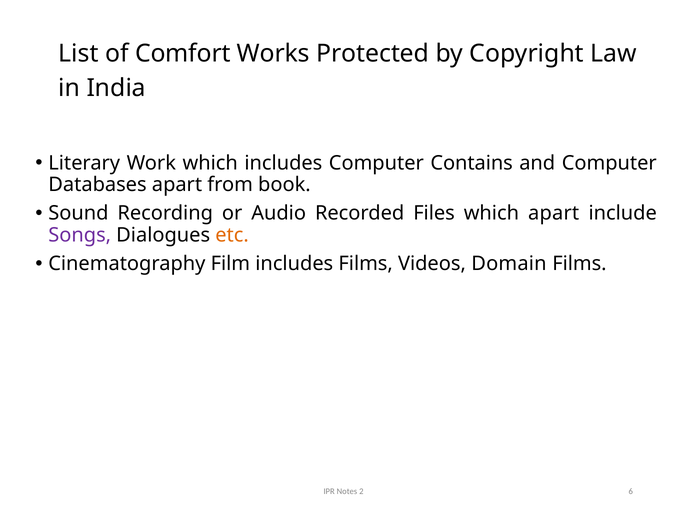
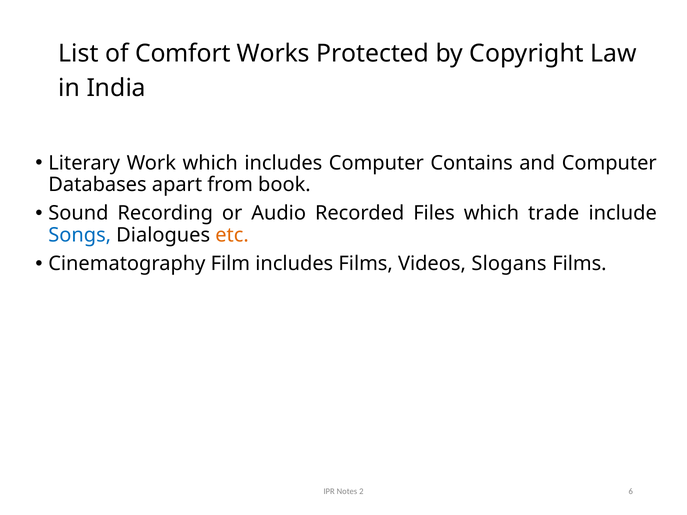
which apart: apart -> trade (554, 213)
Songs colour: purple -> blue (80, 235)
Domain: Domain -> Slogans (509, 264)
